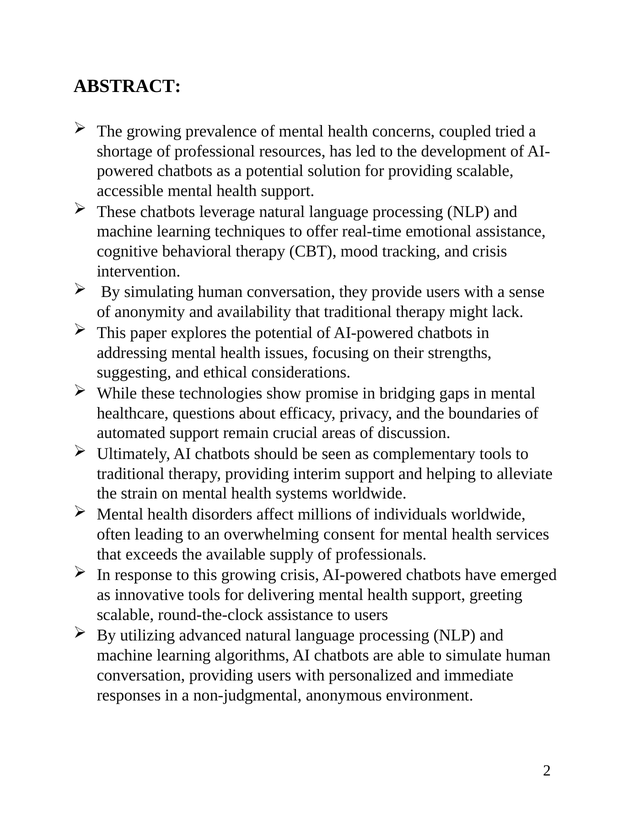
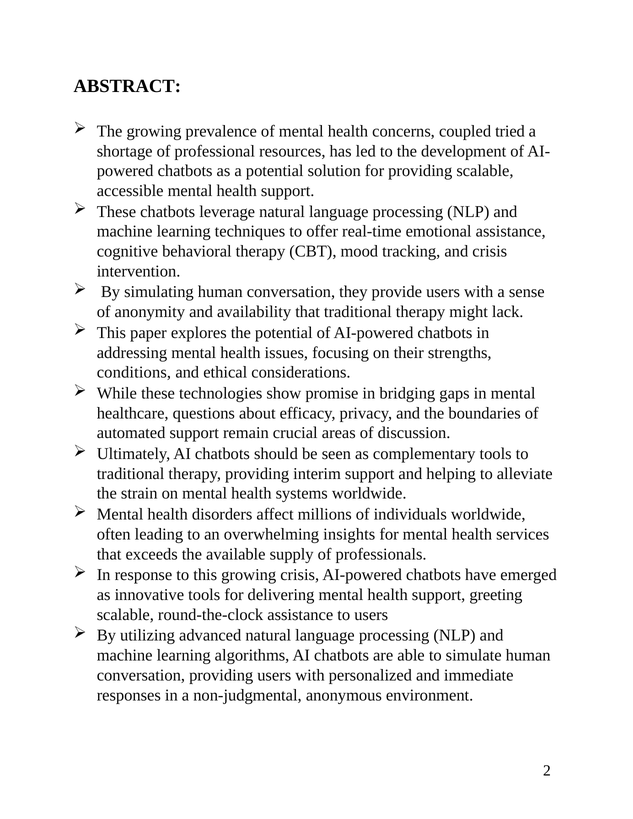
suggesting: suggesting -> conditions (134, 372)
consent: consent -> insights (349, 534)
